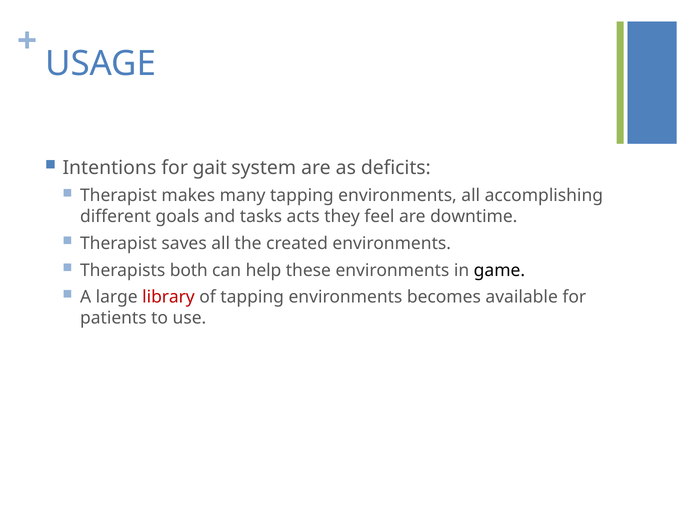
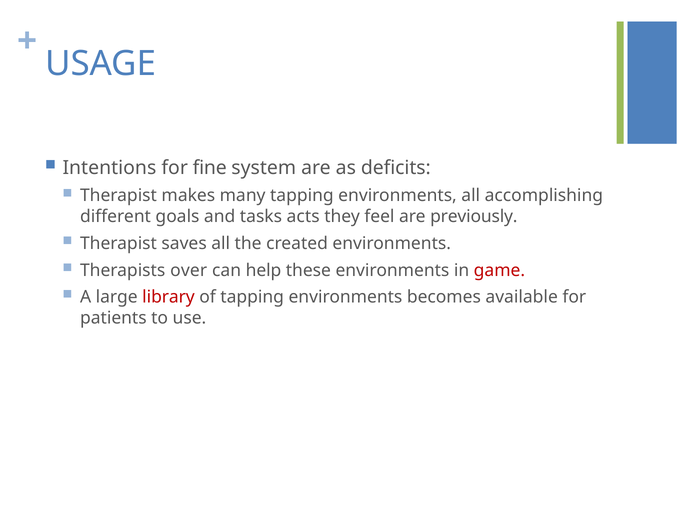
gait: gait -> fine (210, 168)
downtime: downtime -> previously (474, 217)
both: both -> over (189, 270)
game colour: black -> red (499, 270)
